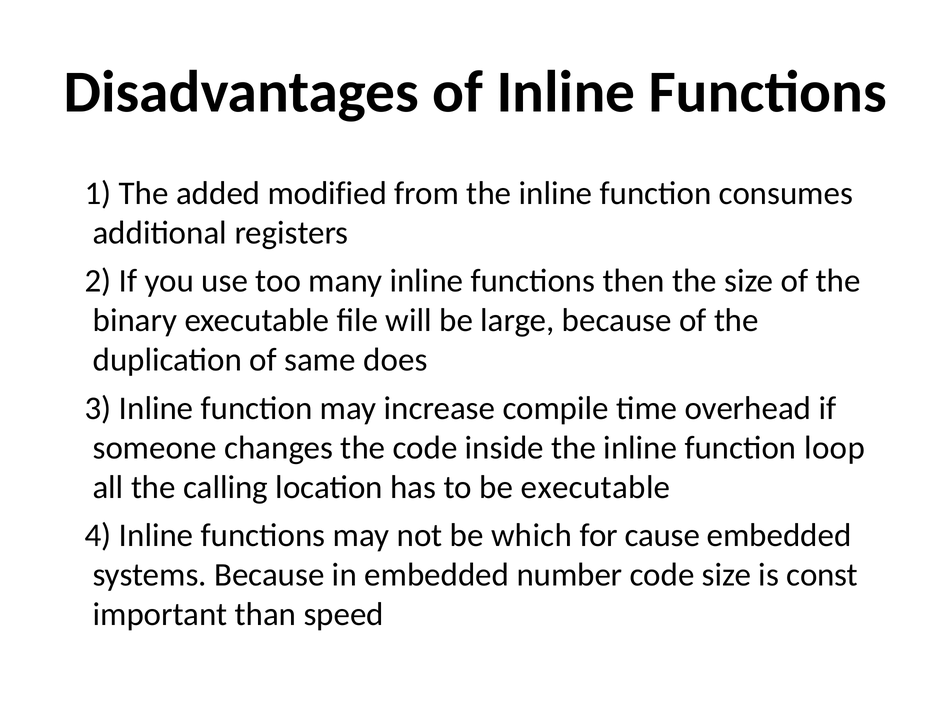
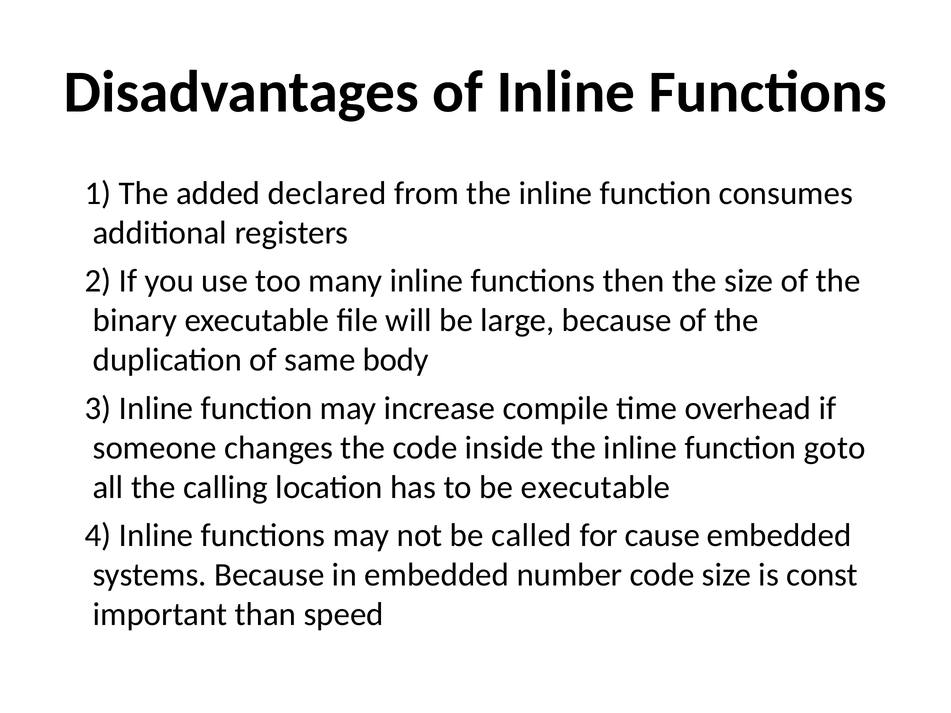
modified: modified -> declared (327, 193)
does: does -> body (396, 360)
loop: loop -> goto (835, 448)
which: which -> called (532, 536)
